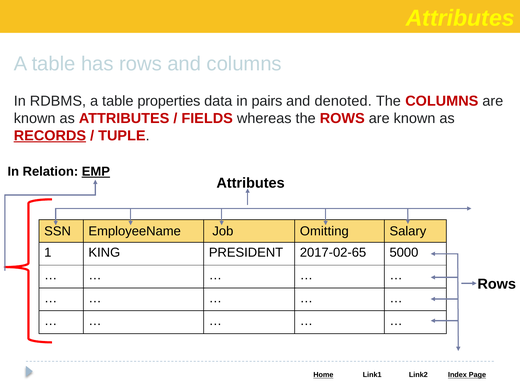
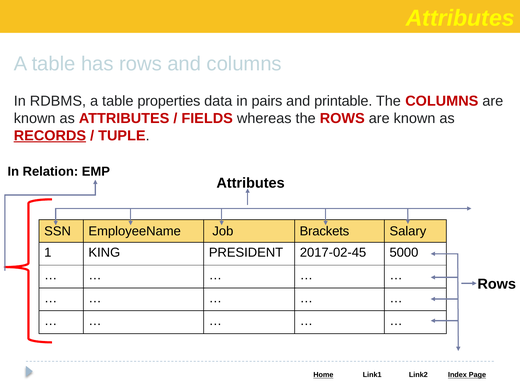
denoted: denoted -> printable (343, 101)
EMP underline: present -> none (96, 172)
Omitting: Omitting -> Brackets (324, 231)
2017-02-65: 2017-02-65 -> 2017-02-45 (333, 252)
